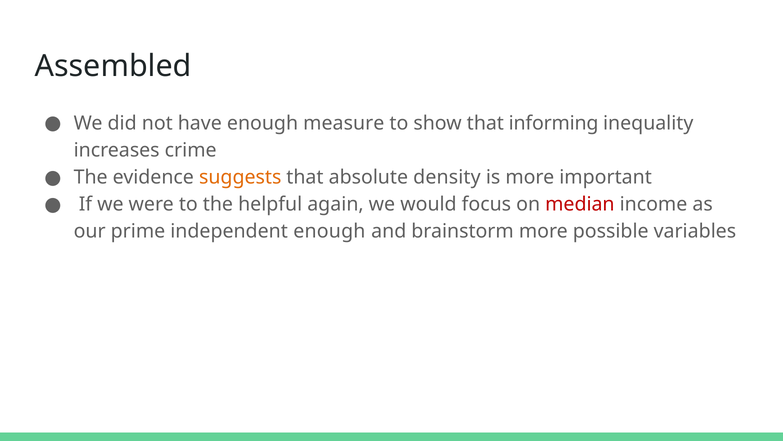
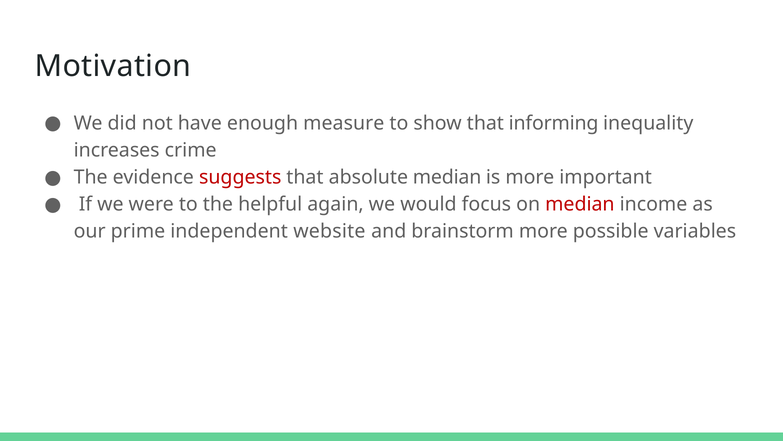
Assembled: Assembled -> Motivation (113, 66)
suggests colour: orange -> red (240, 177)
absolute density: density -> median (447, 177)
independent enough: enough -> website (329, 231)
